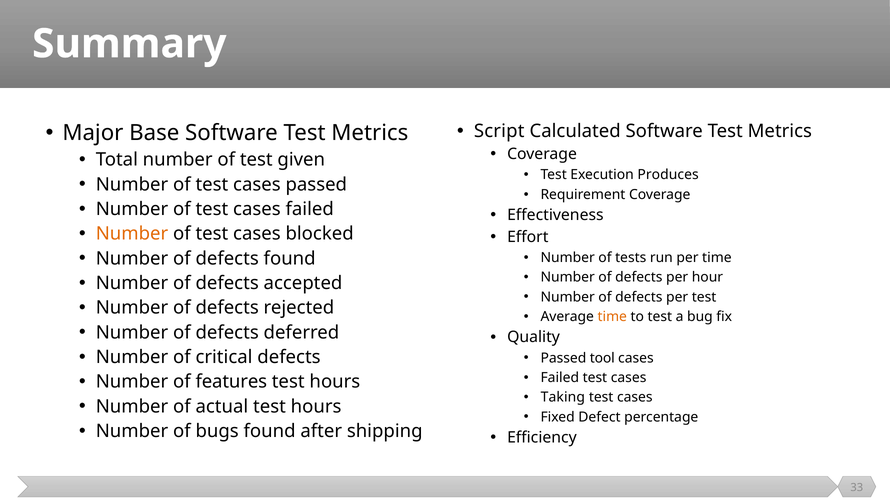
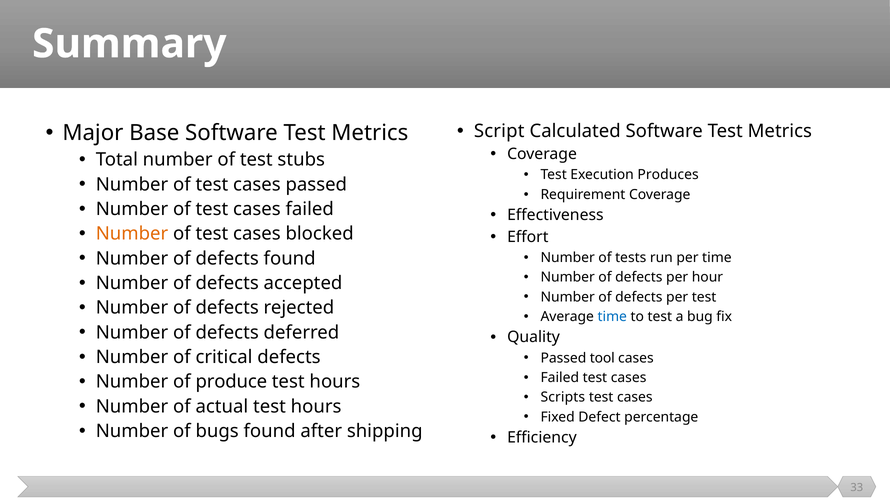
given: given -> stubs (301, 160)
time colour: orange -> blue (612, 316)
features: features -> produce (231, 381)
Taking: Taking -> Scripts (563, 397)
